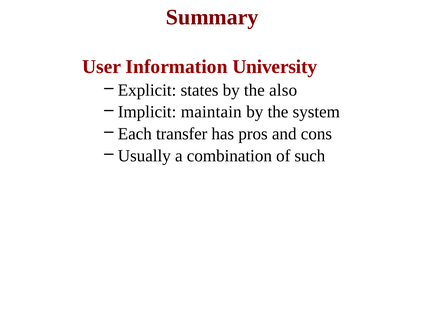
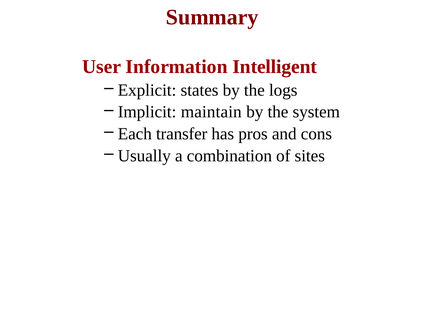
University: University -> Intelligent (275, 67)
also: also -> logs (283, 90)
such: such -> sites (310, 155)
